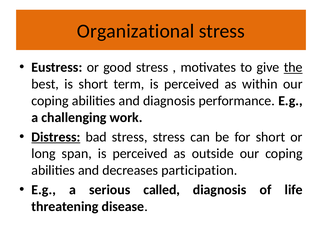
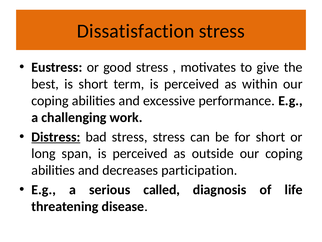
Organizational: Organizational -> Dissatisfaction (136, 31)
the underline: present -> none (293, 67)
and diagnosis: diagnosis -> excessive (169, 101)
